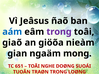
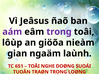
aám colour: blue -> purple (12, 32)
giaõ: giaõ -> lôùp (12, 43)
mong: mong -> laùnh (77, 54)
